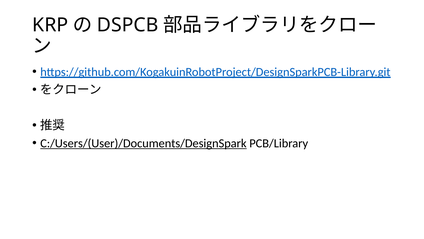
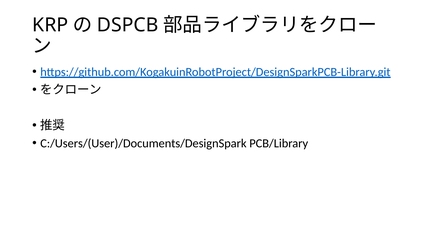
C:/Users/(User)/Documents/DesignSpark underline: present -> none (143, 143)
